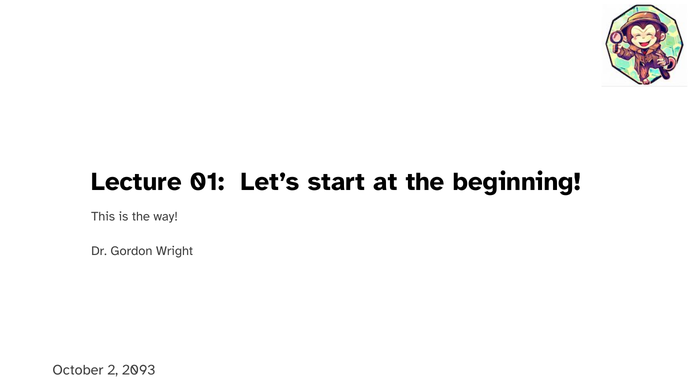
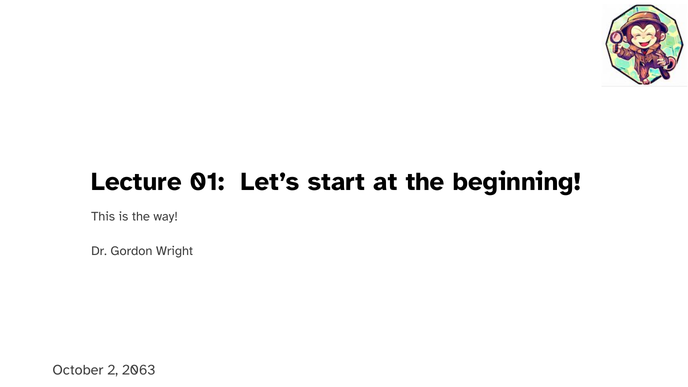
2093: 2093 -> 2063 (139, 370)
